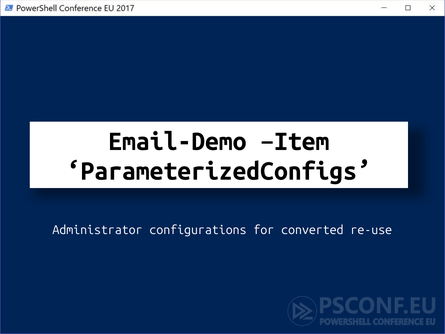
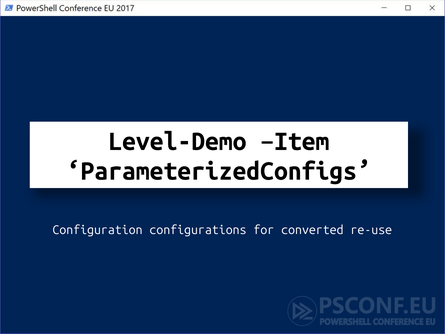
Email-Demo: Email-Demo -> Level-Demo (177, 142)
Administrator: Administrator -> Configuration (98, 230)
